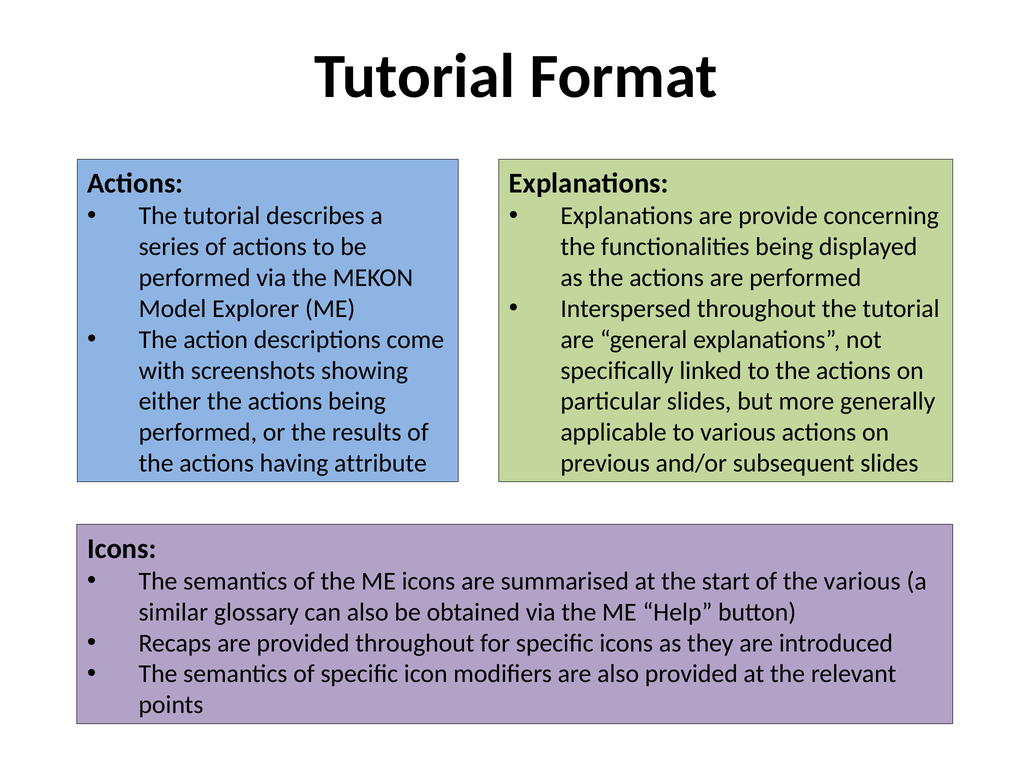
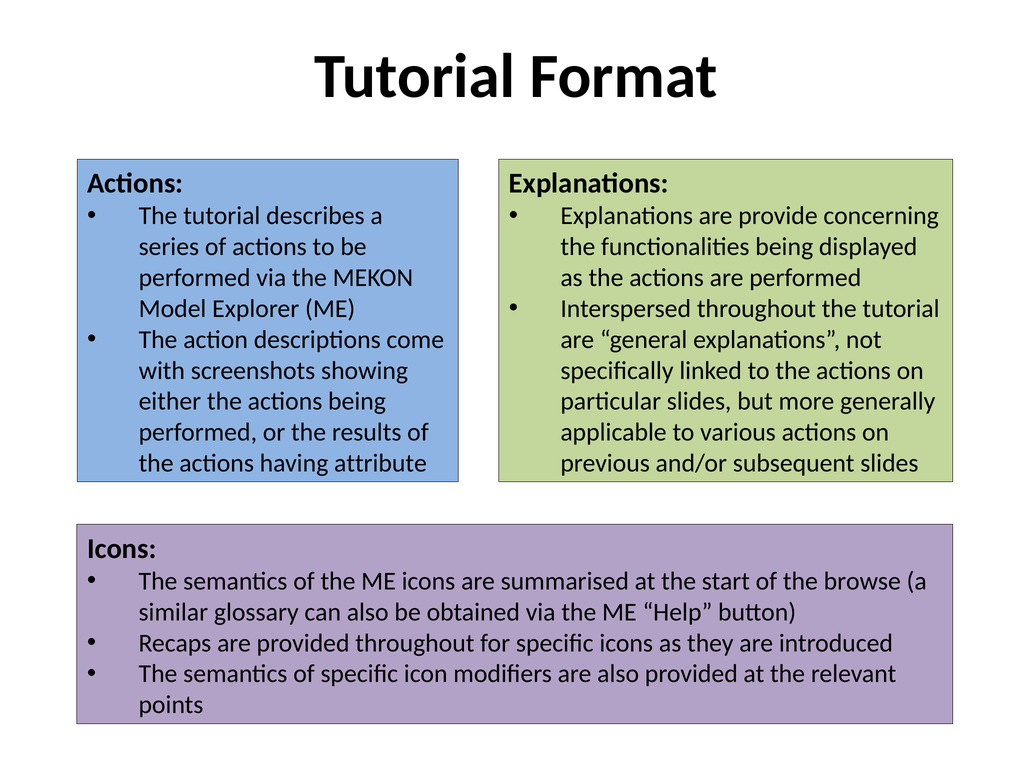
the various: various -> browse (862, 581)
